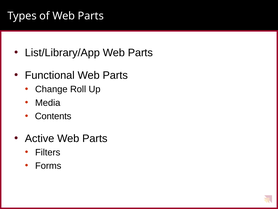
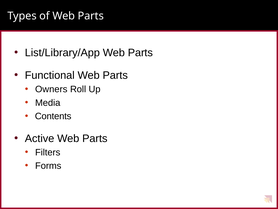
Change: Change -> Owners (51, 89)
